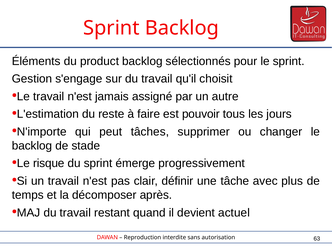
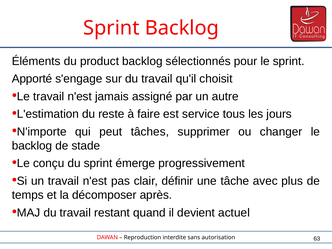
Gestion: Gestion -> Apporté (32, 79)
pouvoir: pouvoir -> service (201, 114)
risque: risque -> conçu (49, 163)
